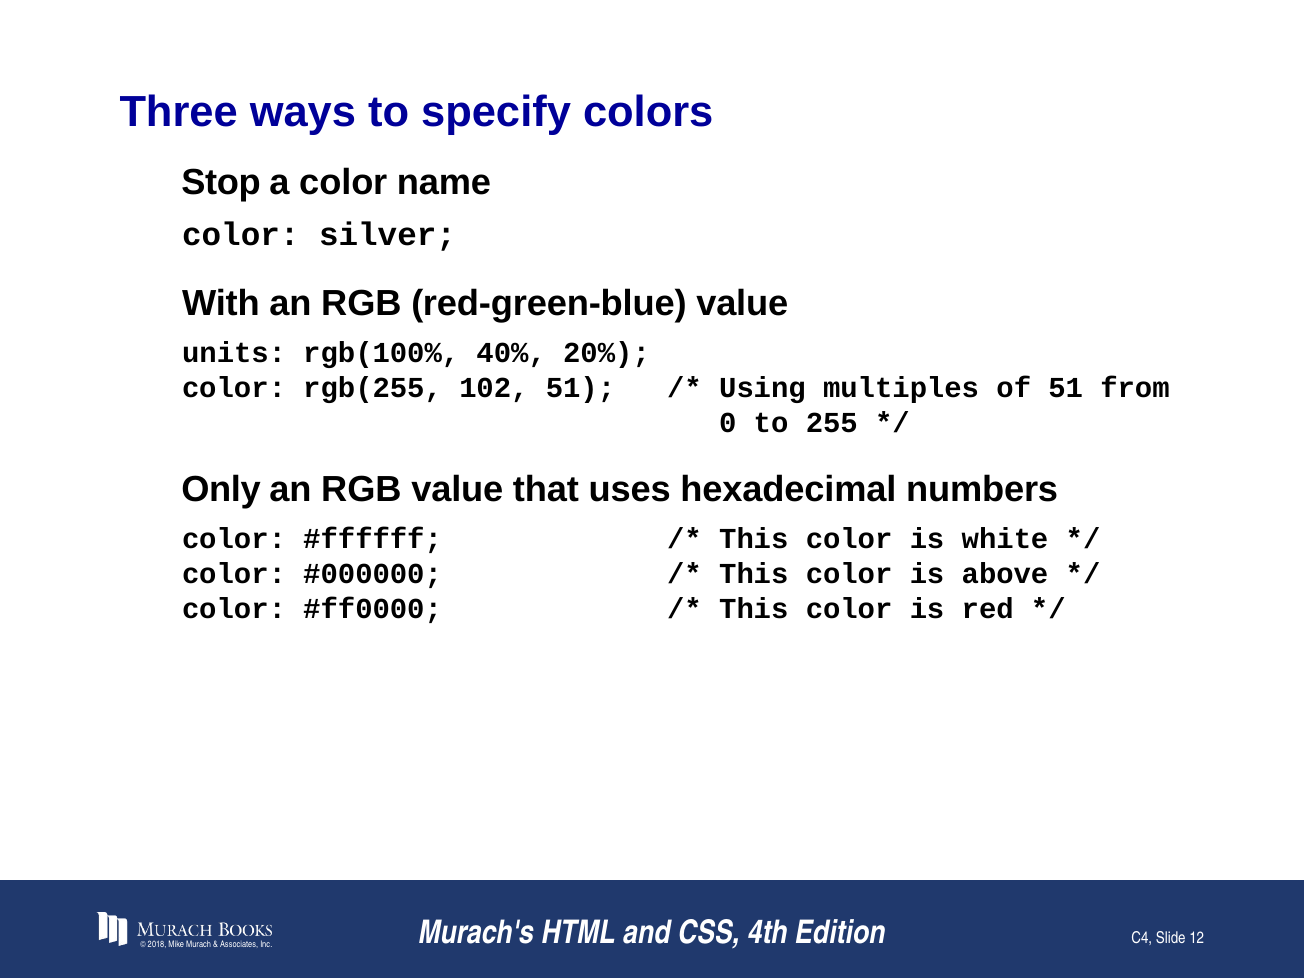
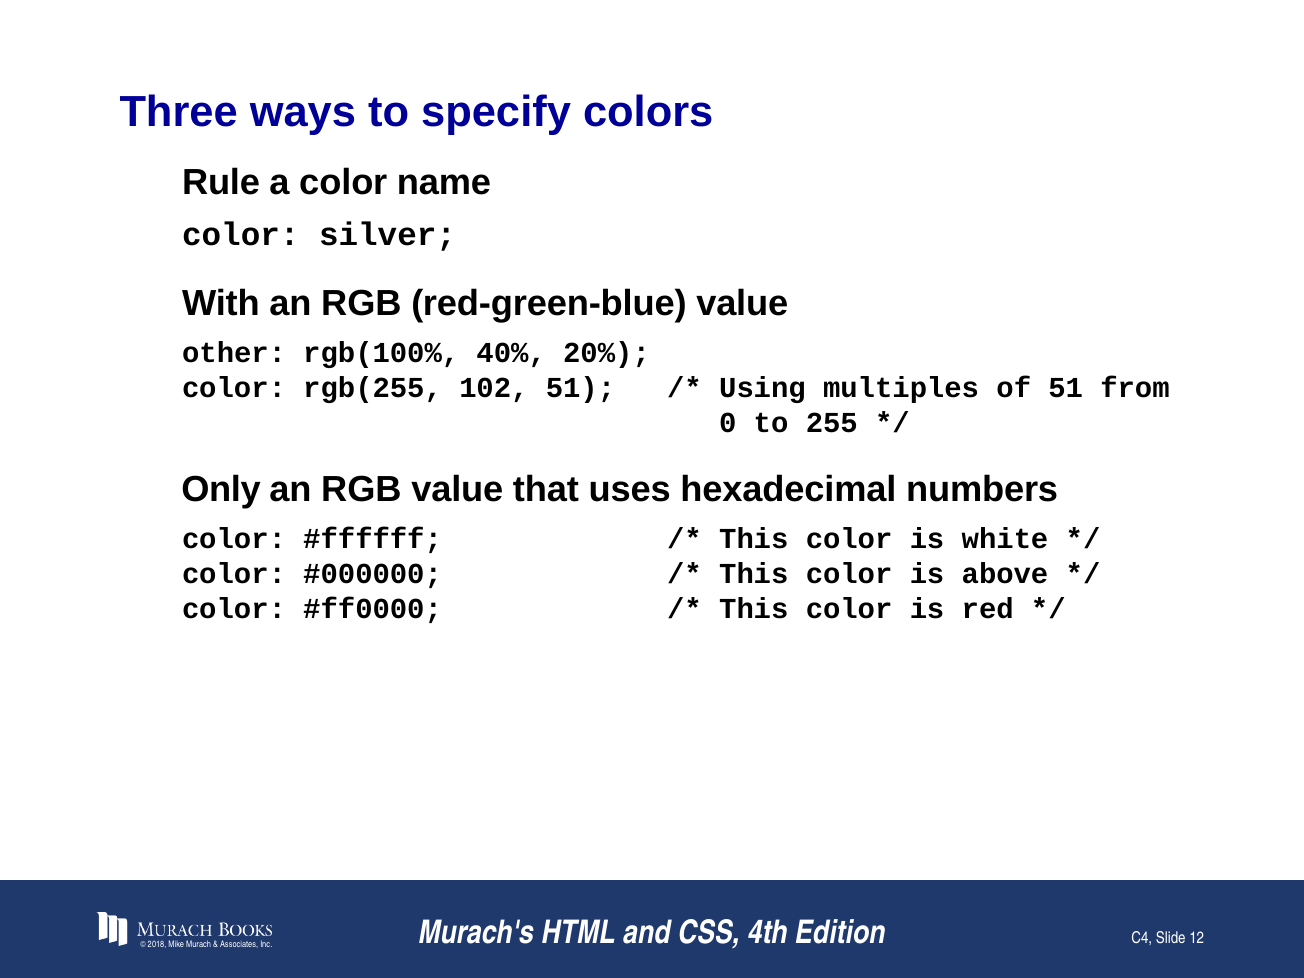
Stop: Stop -> Rule (221, 183)
units: units -> other (234, 353)
